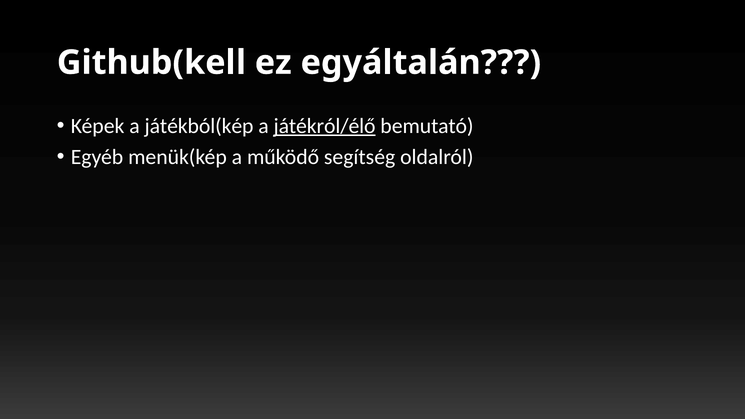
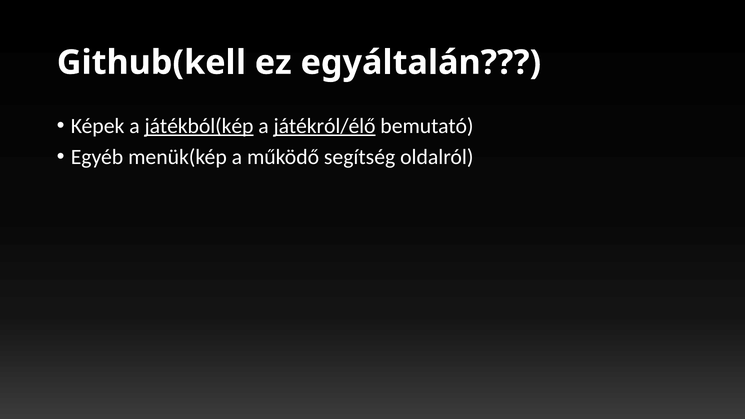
játékból(kép underline: none -> present (199, 126)
